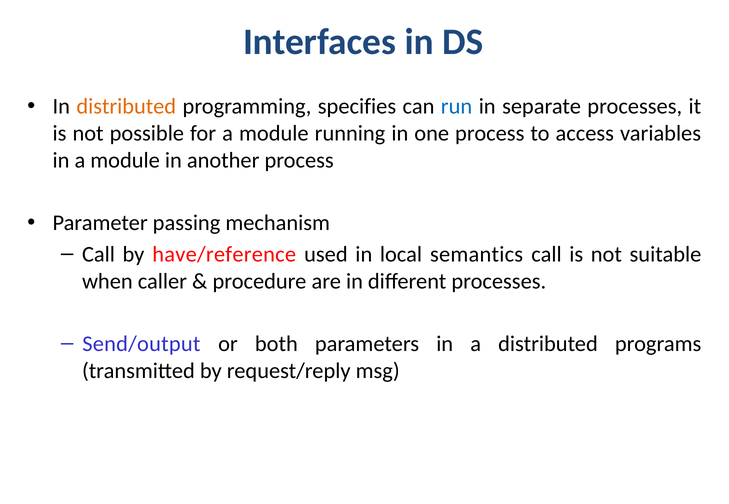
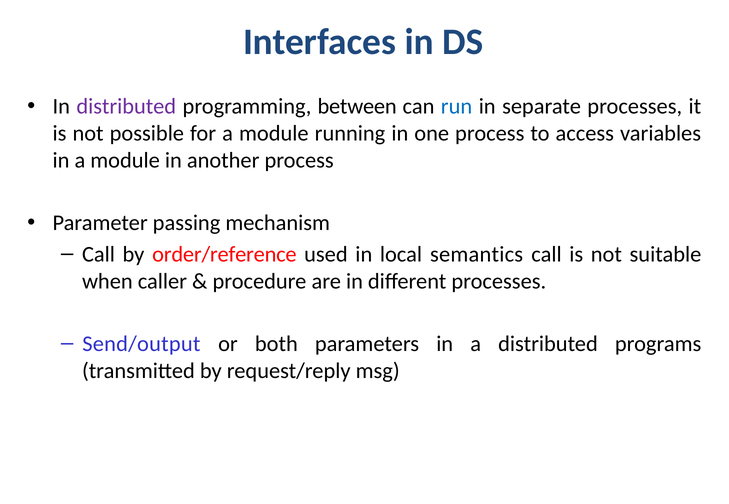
distributed colour: orange -> purple (126, 107)
specifies: specifies -> between (357, 107)
have/reference: have/reference -> order/reference (224, 255)
